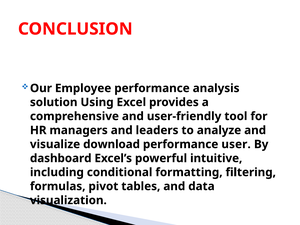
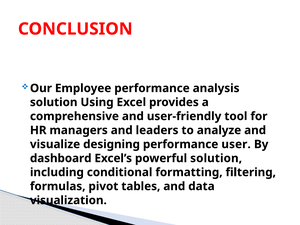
download: download -> designing (112, 144)
powerful intuitive: intuitive -> solution (216, 158)
